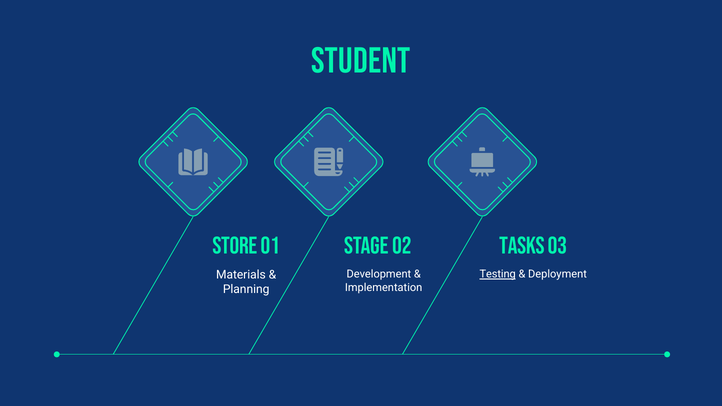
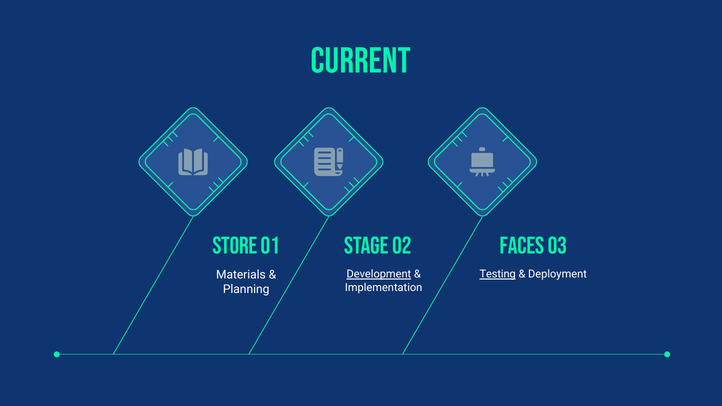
Student: Student -> Current (361, 61)
Tasks: Tasks -> Faces (522, 246)
Development underline: none -> present (379, 274)
